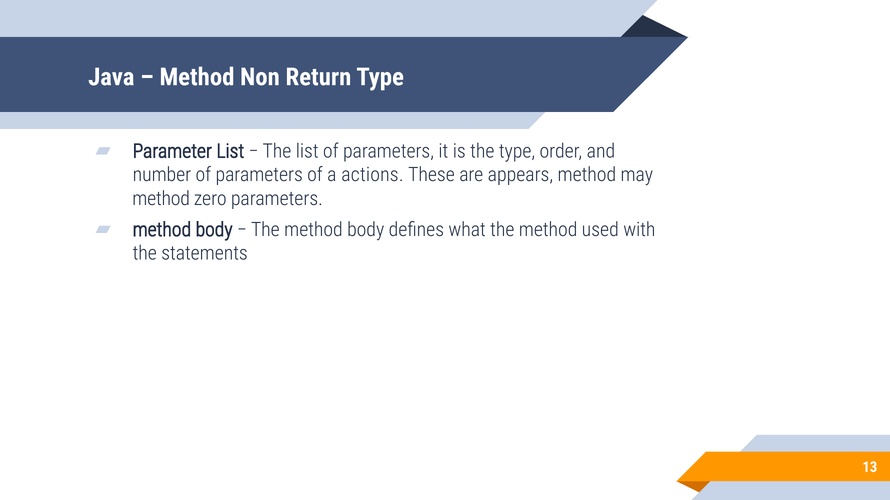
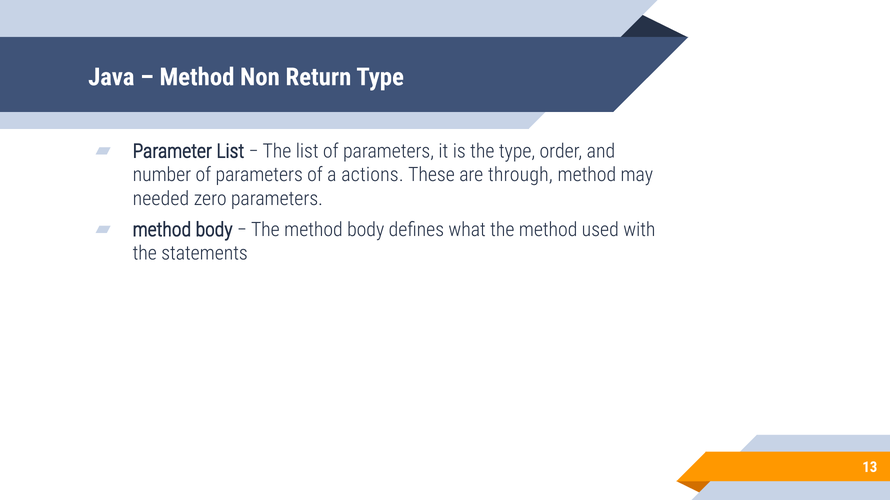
appears: appears -> through (520, 175)
method: method -> needed (161, 199)
